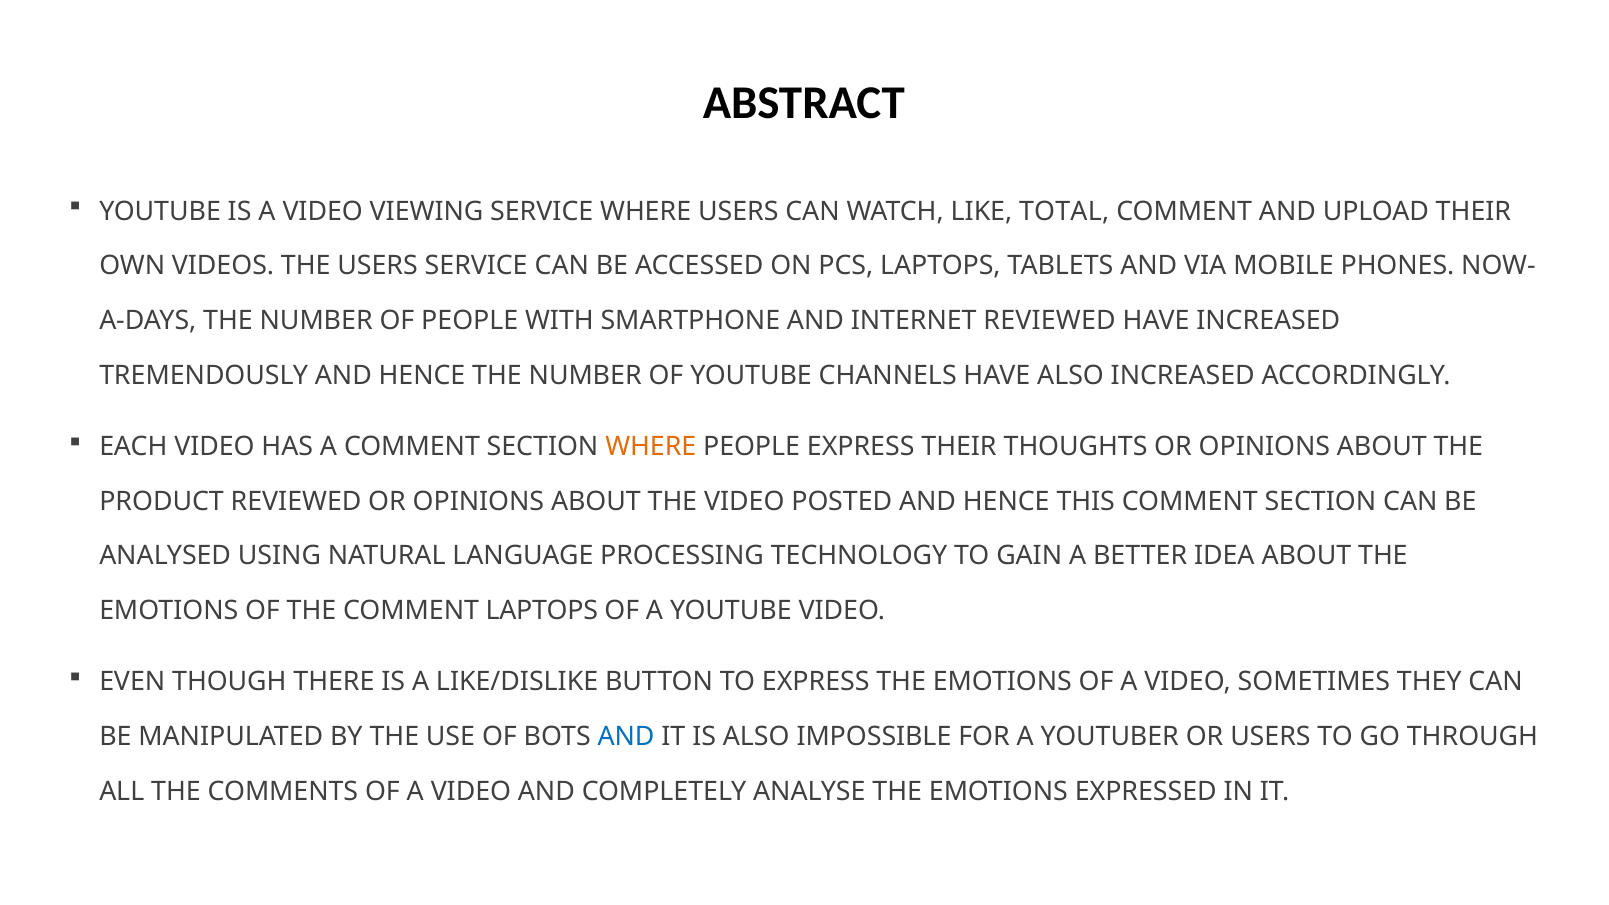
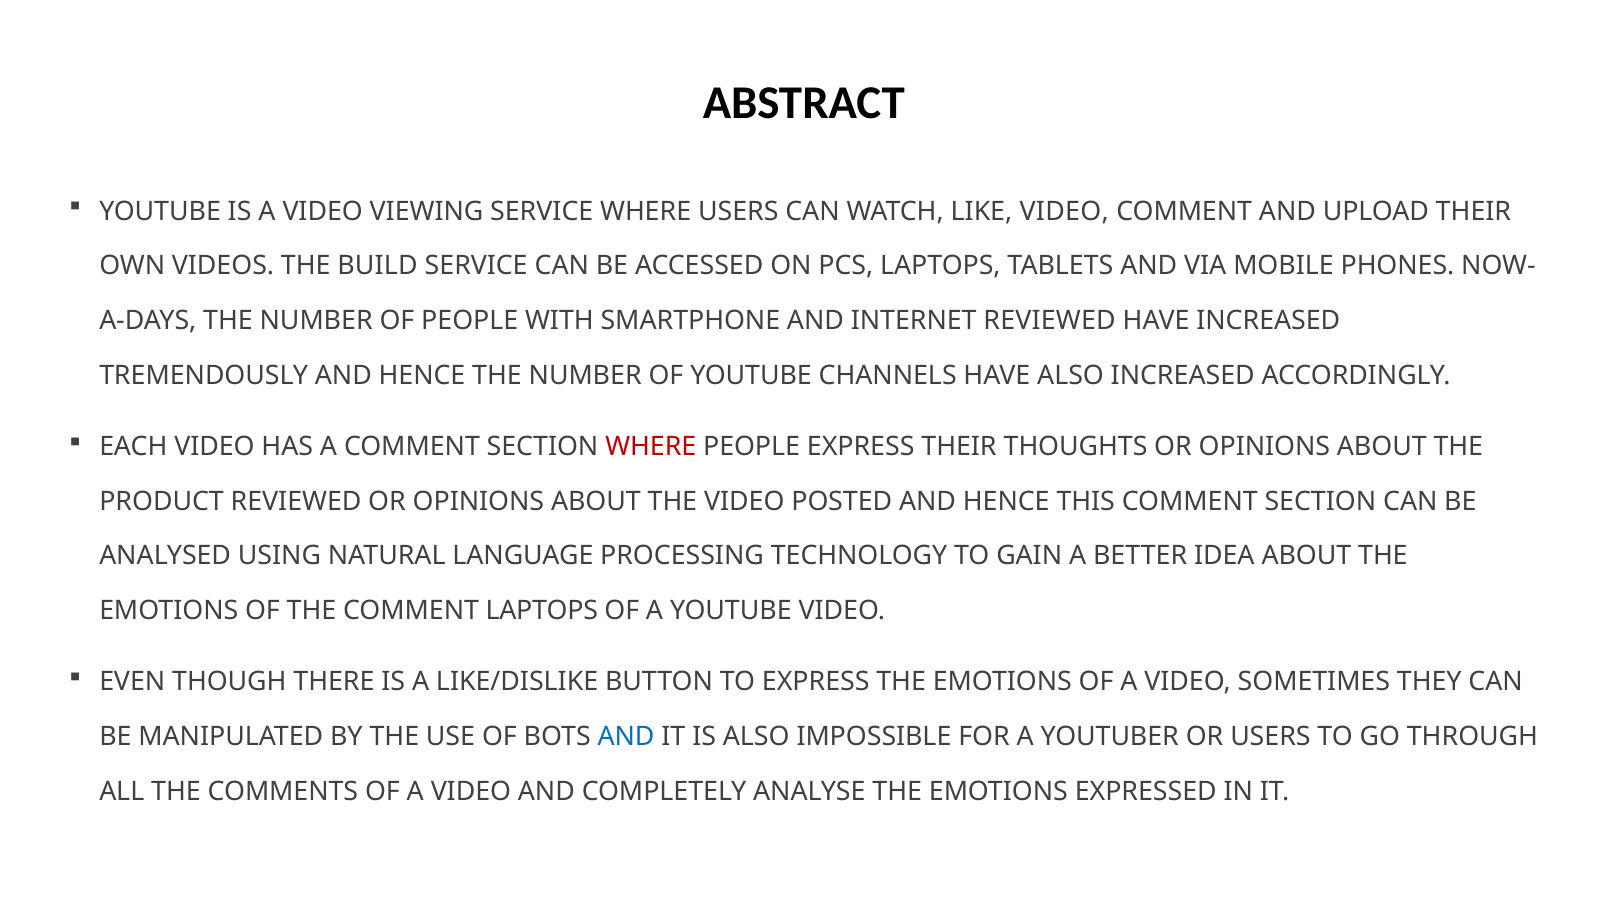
LIKE TOTAL: TOTAL -> VIDEO (1064, 211)
THE USERS: USERS -> BUILD (378, 266)
WHERE colour: orange -> red (651, 447)
